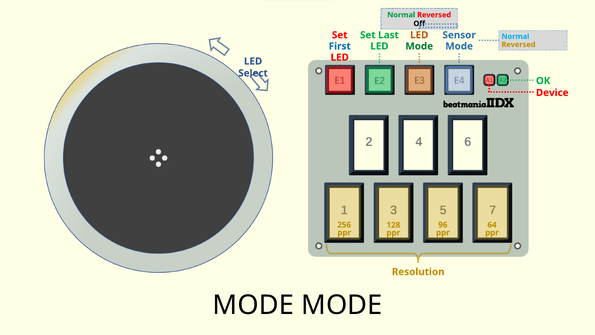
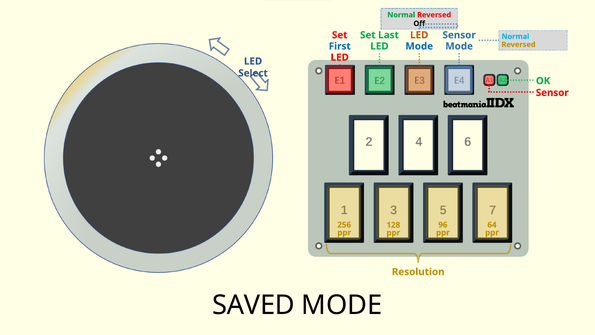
Mode colour: green -> blue (419, 46)
Device: Device -> Sensor (552, 93)
MODE: MODE -> SAVED (253, 305)
